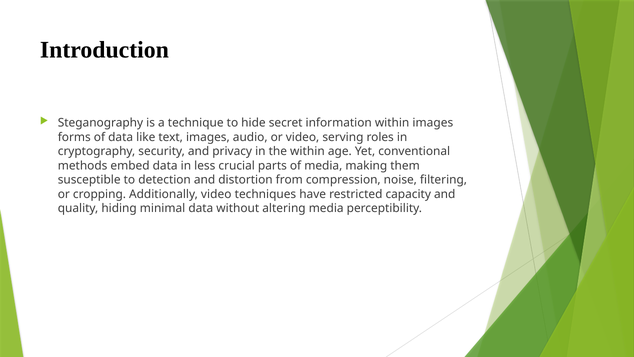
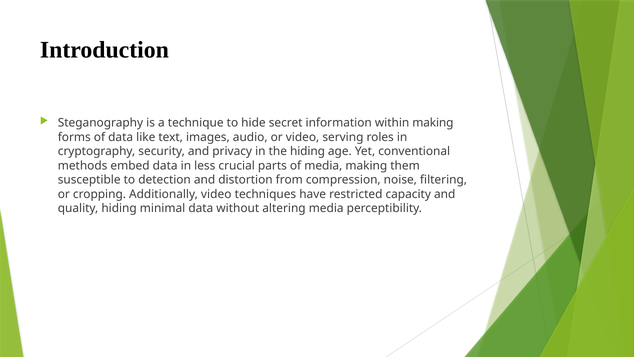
within images: images -> making (433, 123)
the within: within -> hiding (308, 151)
